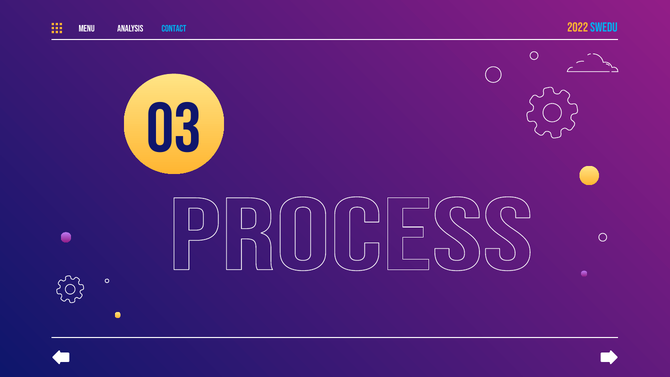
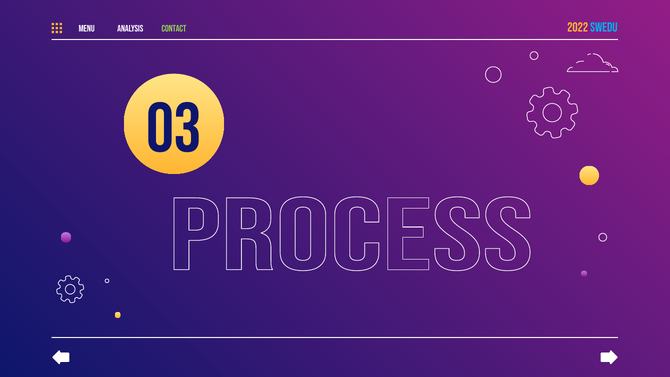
CONTACT colour: light blue -> light green (174, 29)
